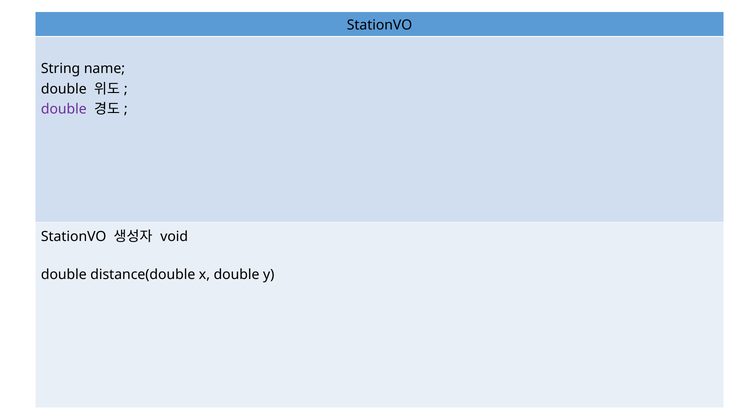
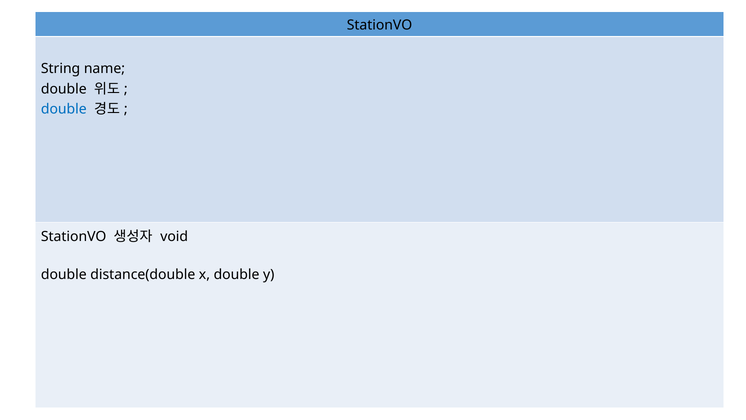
double colour: purple -> blue (64, 109)
